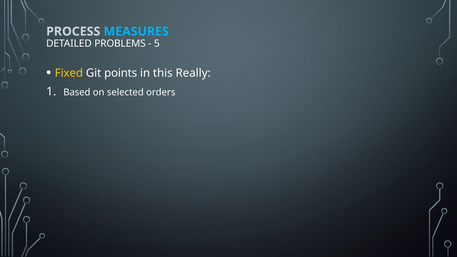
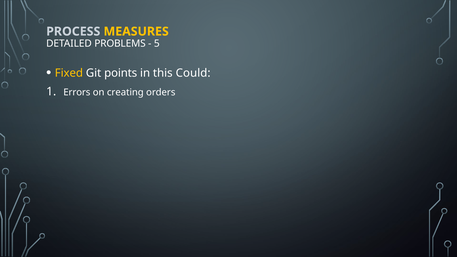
MEASURES colour: light blue -> yellow (136, 31)
Really: Really -> Could (193, 73)
Based: Based -> Errors (77, 93)
selected: selected -> creating (125, 93)
